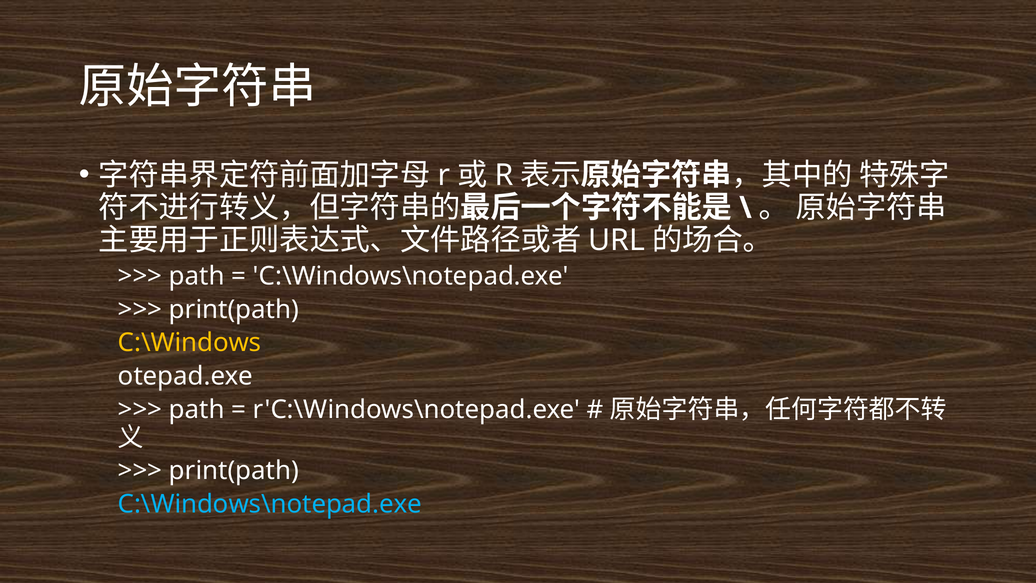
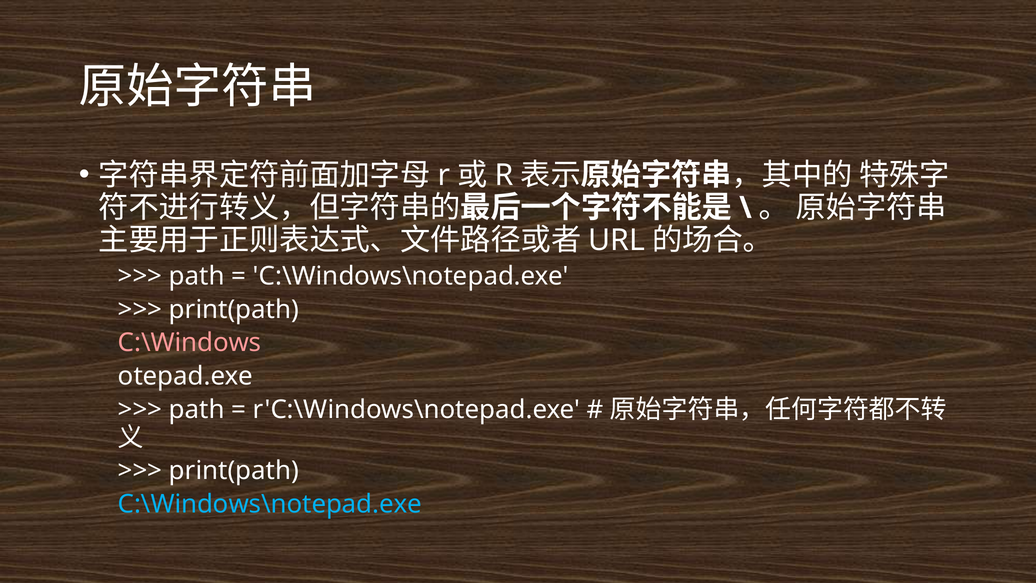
C:\Windows colour: yellow -> pink (190, 343)
